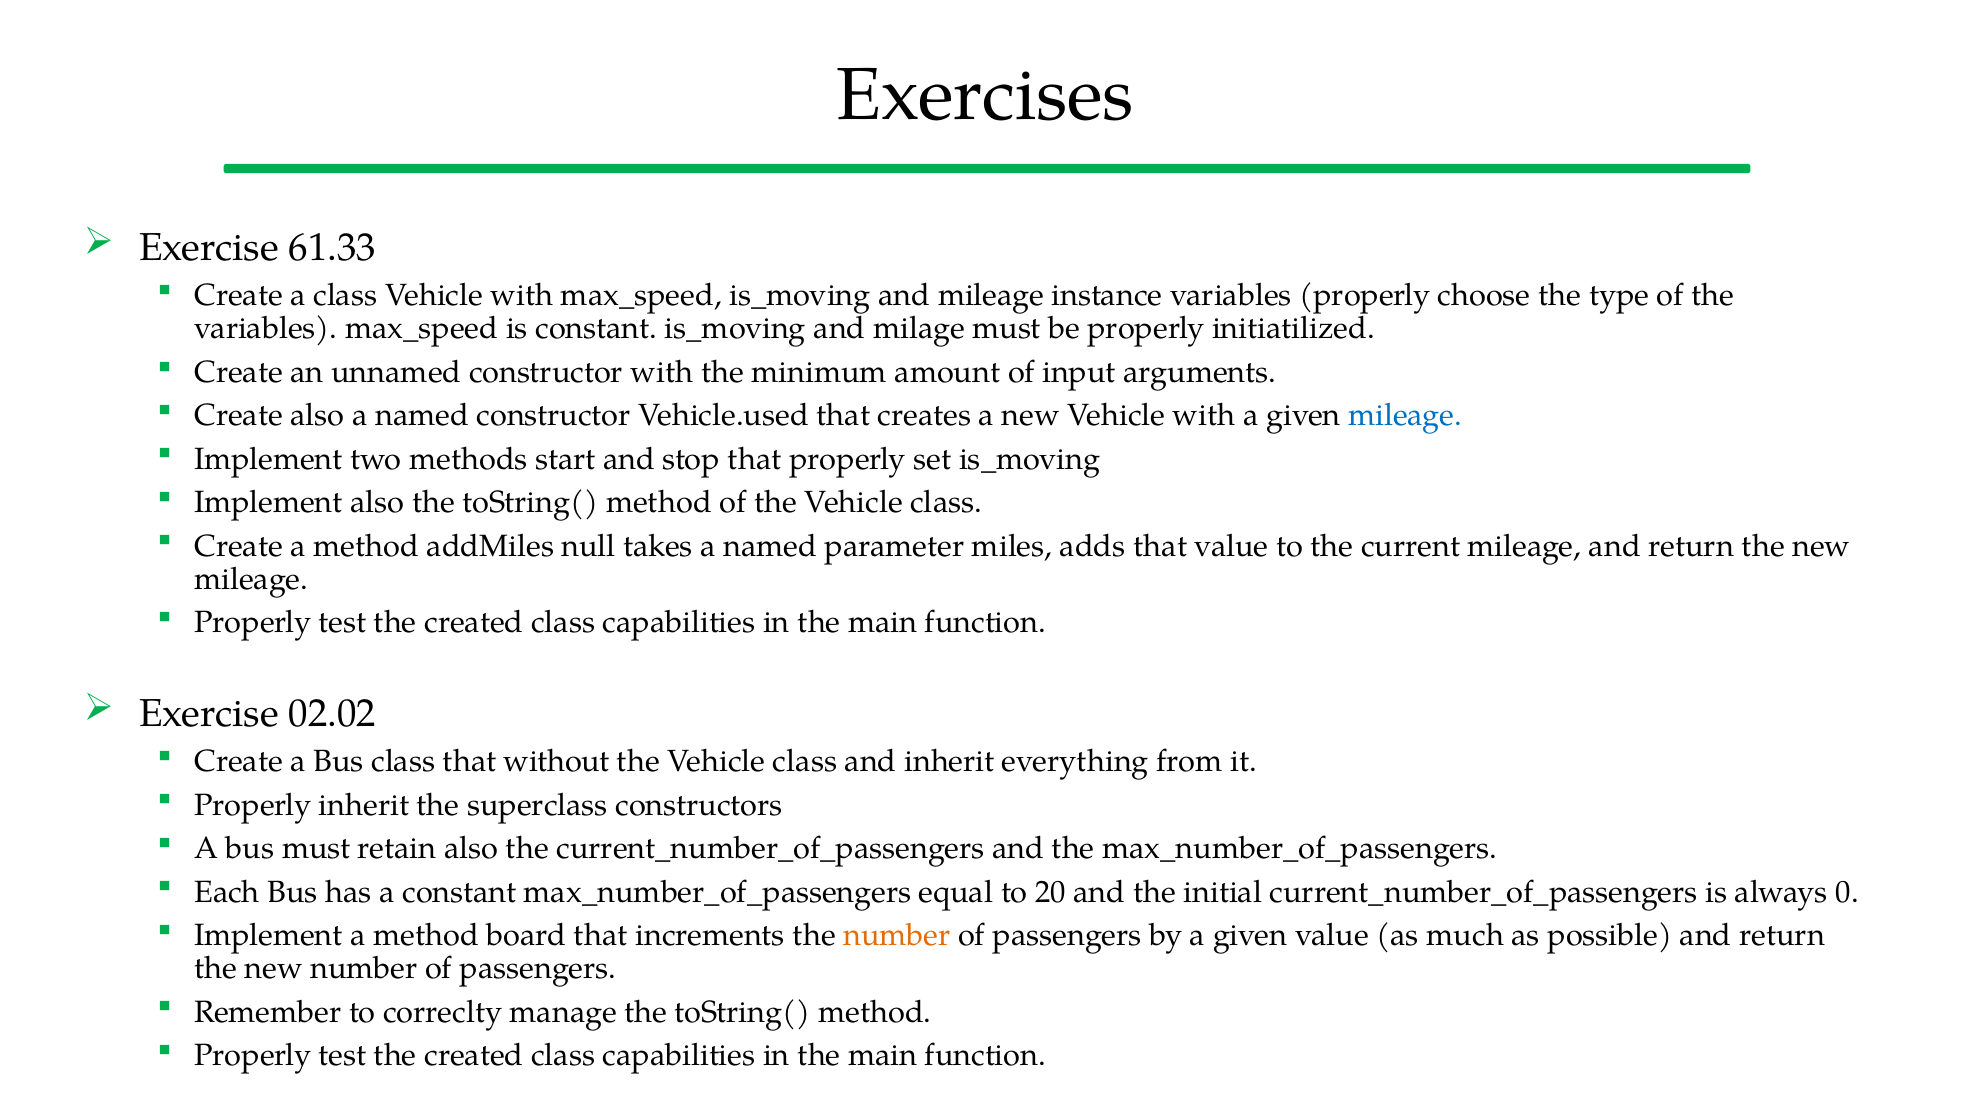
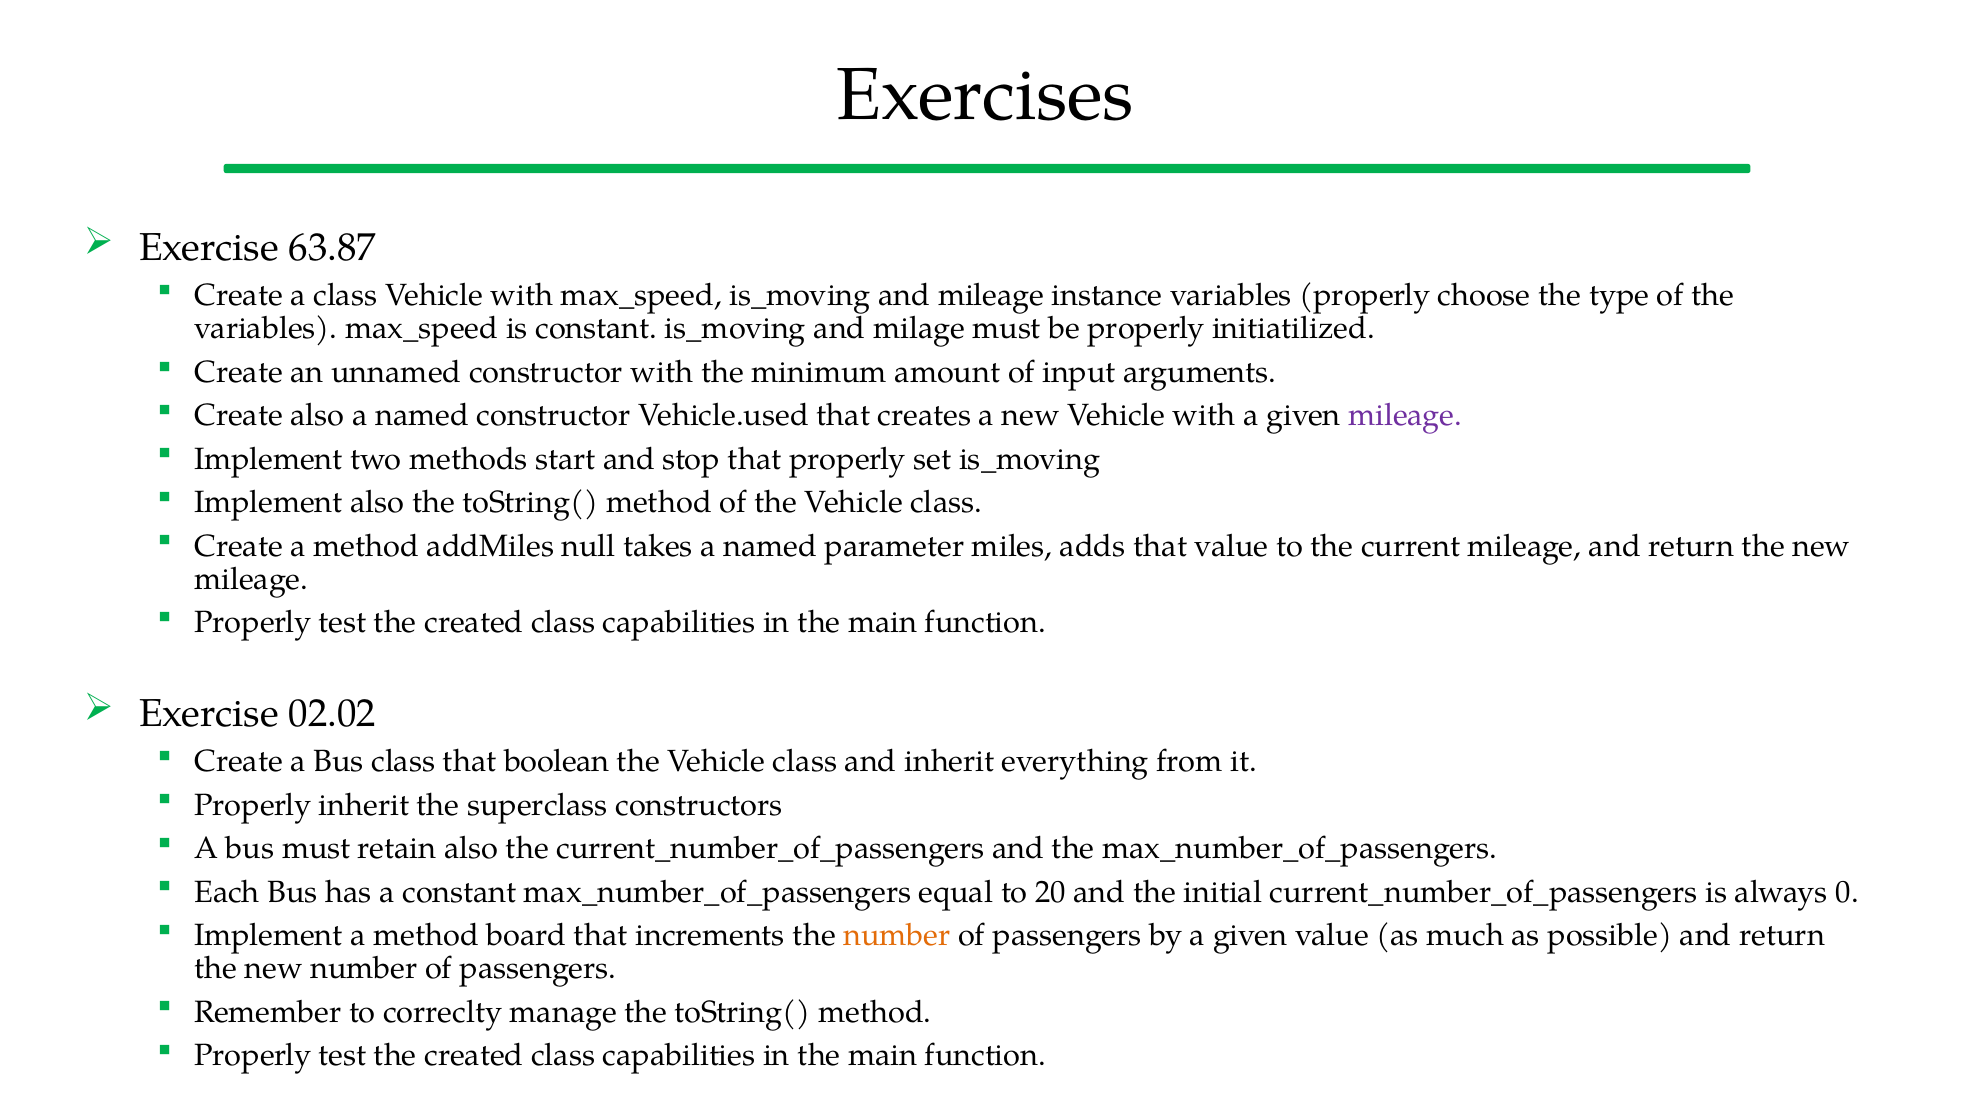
61.33: 61.33 -> 63.87 (332, 248)
mileage colour: blue -> purple (1405, 416)
without: without -> boolean (557, 762)
